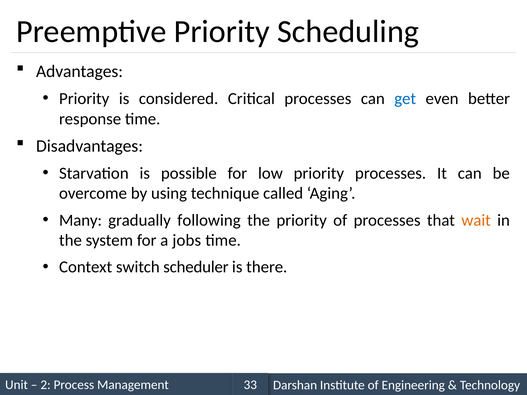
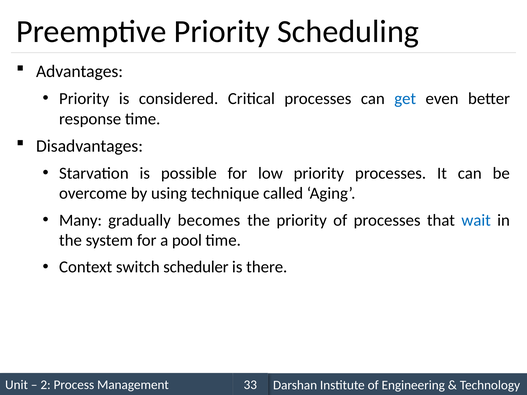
following: following -> becomes (209, 220)
wait colour: orange -> blue (476, 220)
jobs: jobs -> pool (187, 240)
